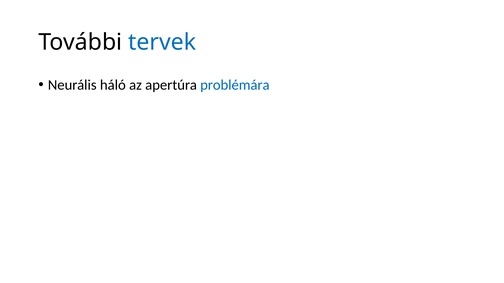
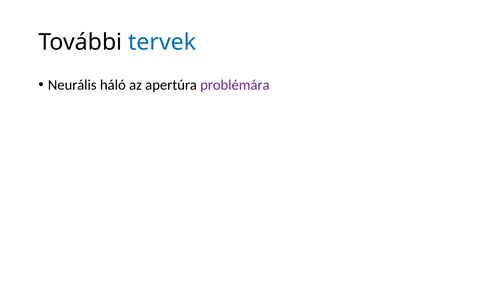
problémára colour: blue -> purple (235, 85)
